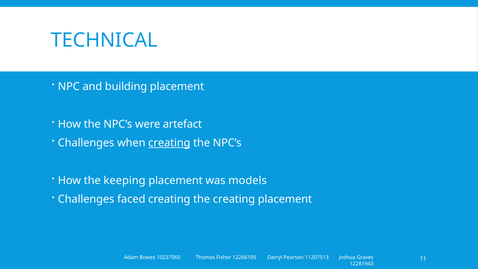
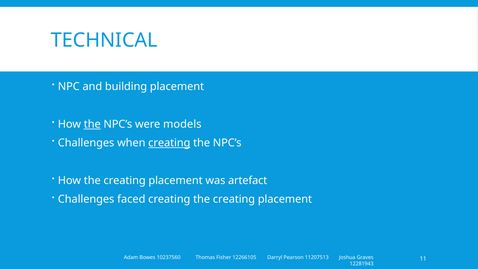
the underline: none -> present (92, 124)
artefact: artefact -> models (182, 124)
How the keeping: keeping -> creating (125, 180)
models: models -> artefact (248, 180)
